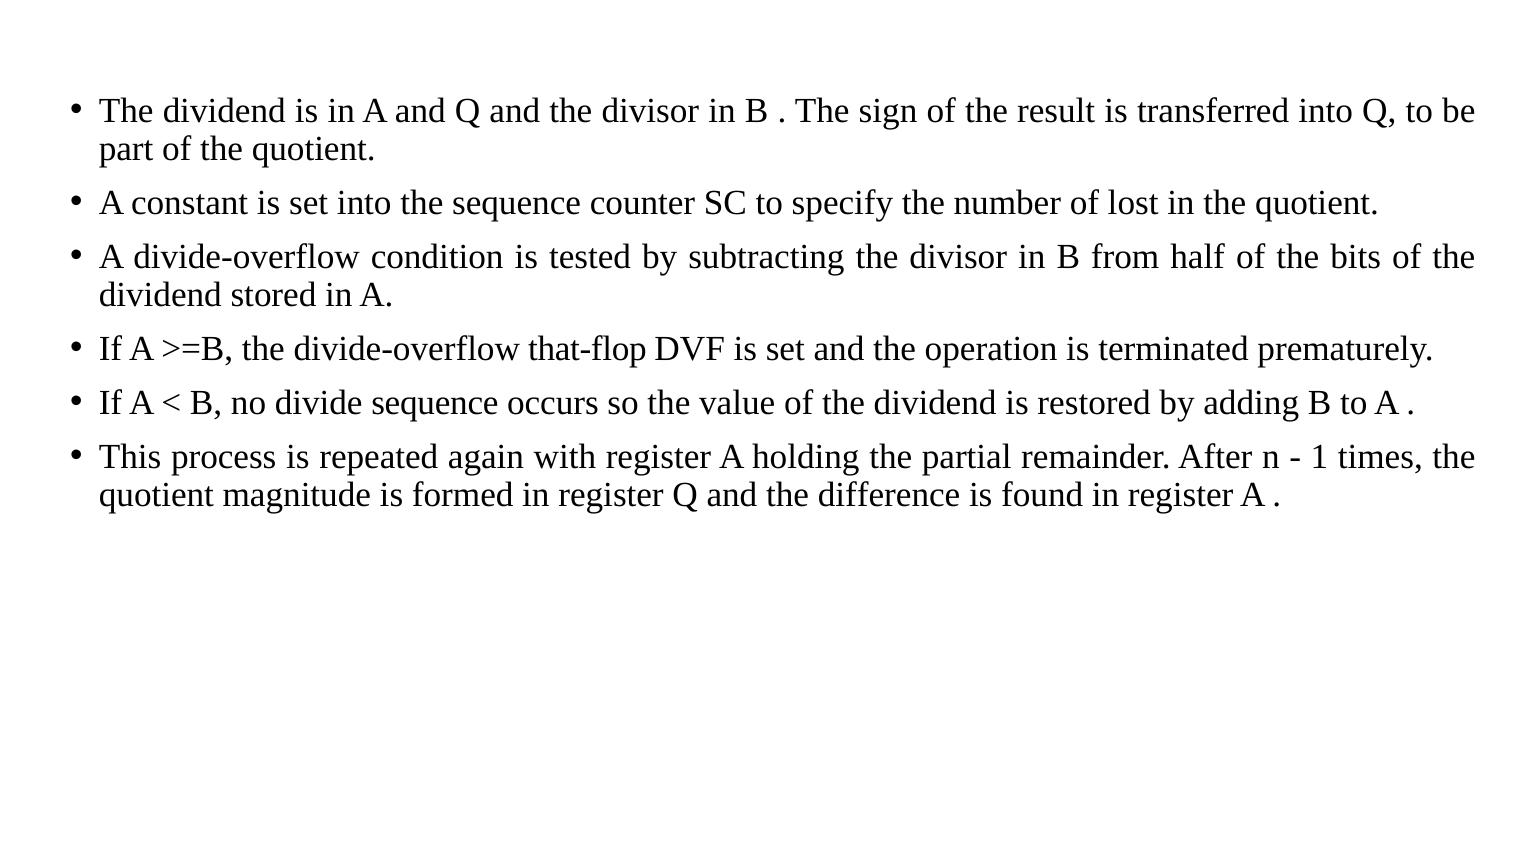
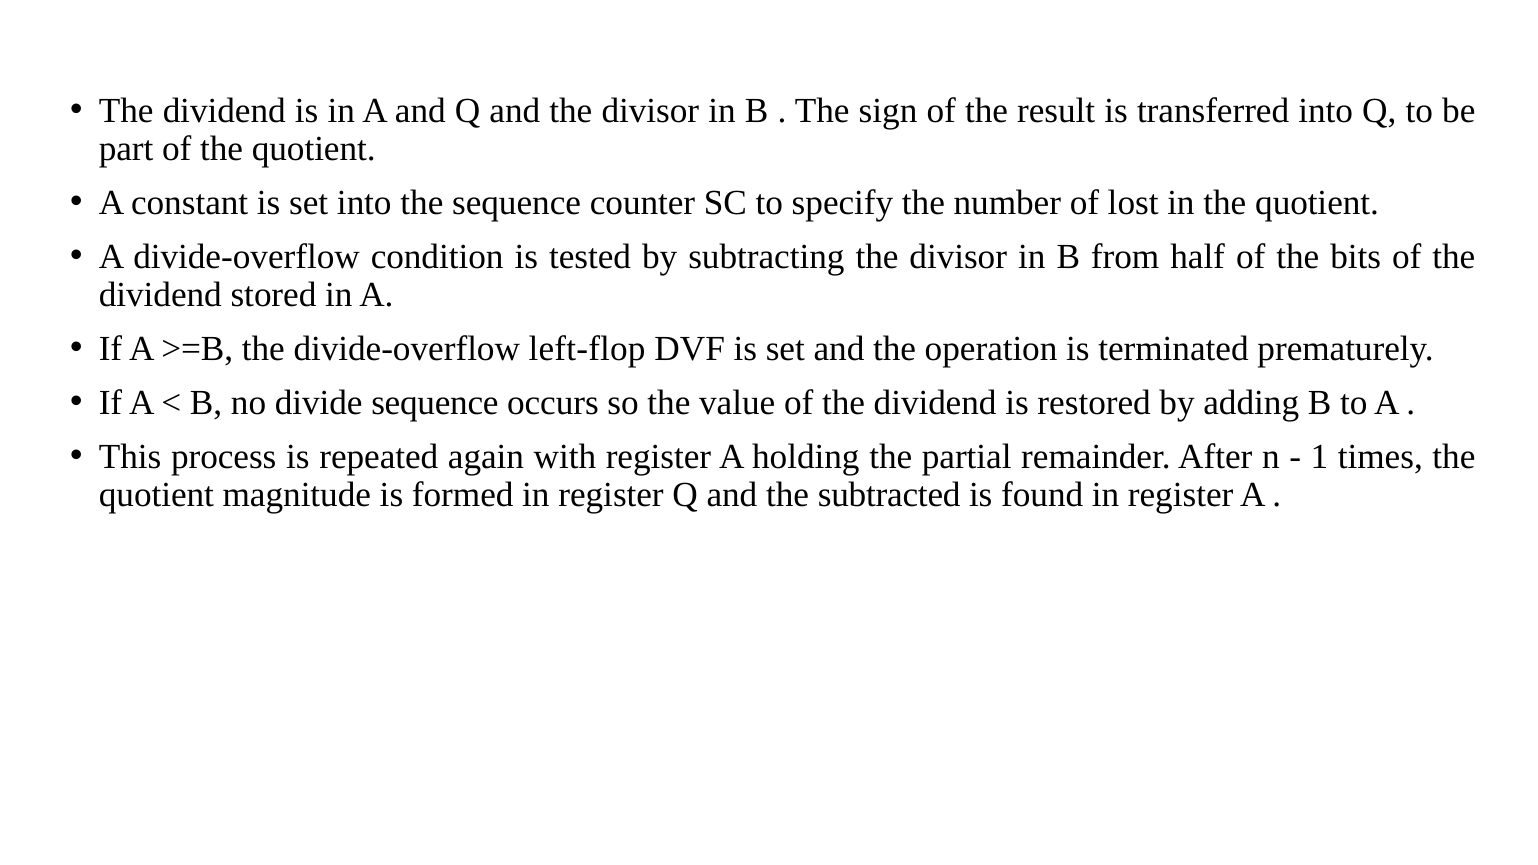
that-flop: that-flop -> left-flop (587, 349)
difference: difference -> subtracted (889, 495)
